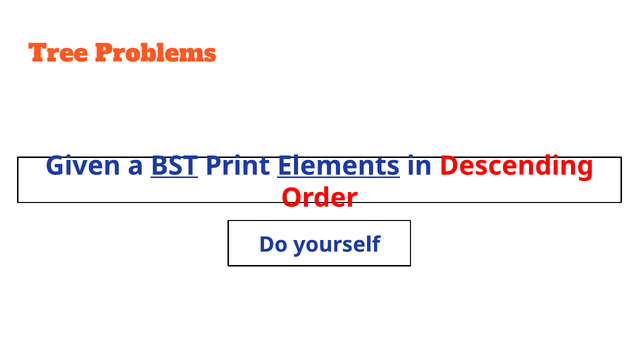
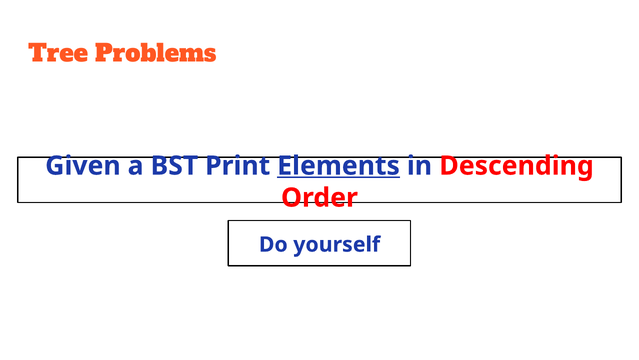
BST underline: present -> none (174, 166)
